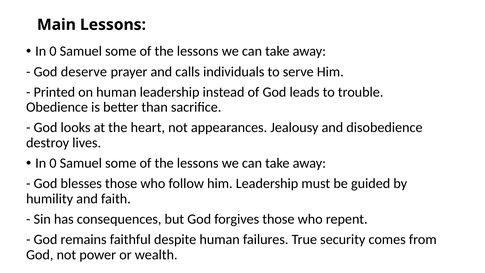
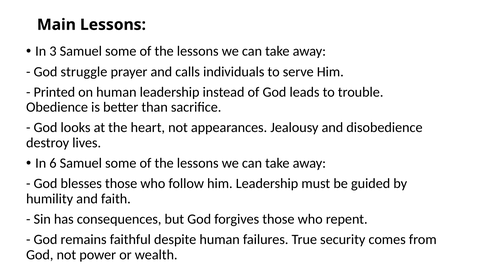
0: 0 -> 3 (53, 51)
deserve: deserve -> struggle (84, 72)
0: 0 -> 6 (53, 163)
